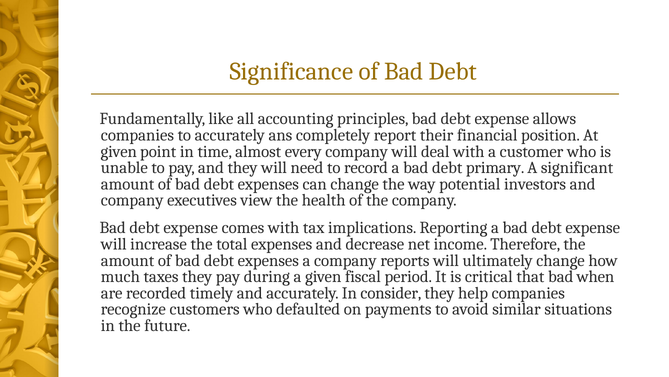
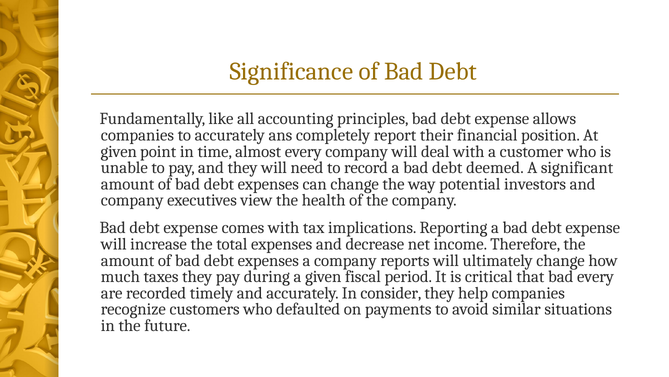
primary: primary -> deemed (495, 168)
bad when: when -> every (595, 276)
